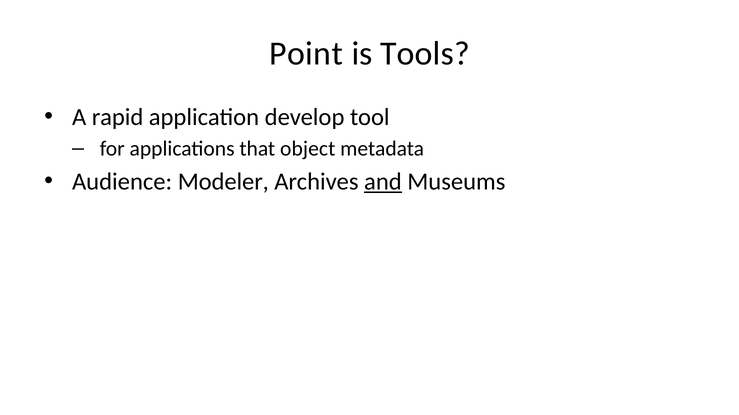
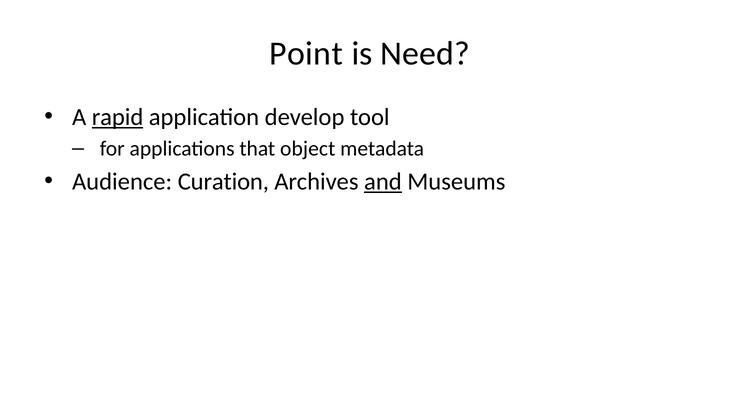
Tools: Tools -> Need (425, 54)
rapid underline: none -> present (118, 117)
Modeler: Modeler -> Curation (223, 182)
